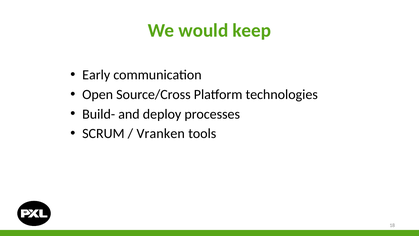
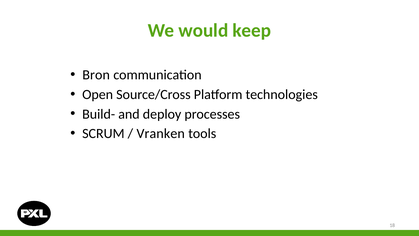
Early: Early -> Bron (96, 75)
